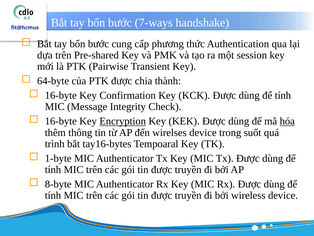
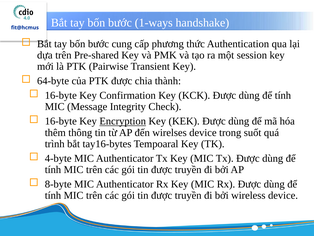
7-ways: 7-ways -> 1-ways (154, 23)
hóa underline: present -> none (287, 121)
1-byte: 1-byte -> 4-byte (58, 158)
